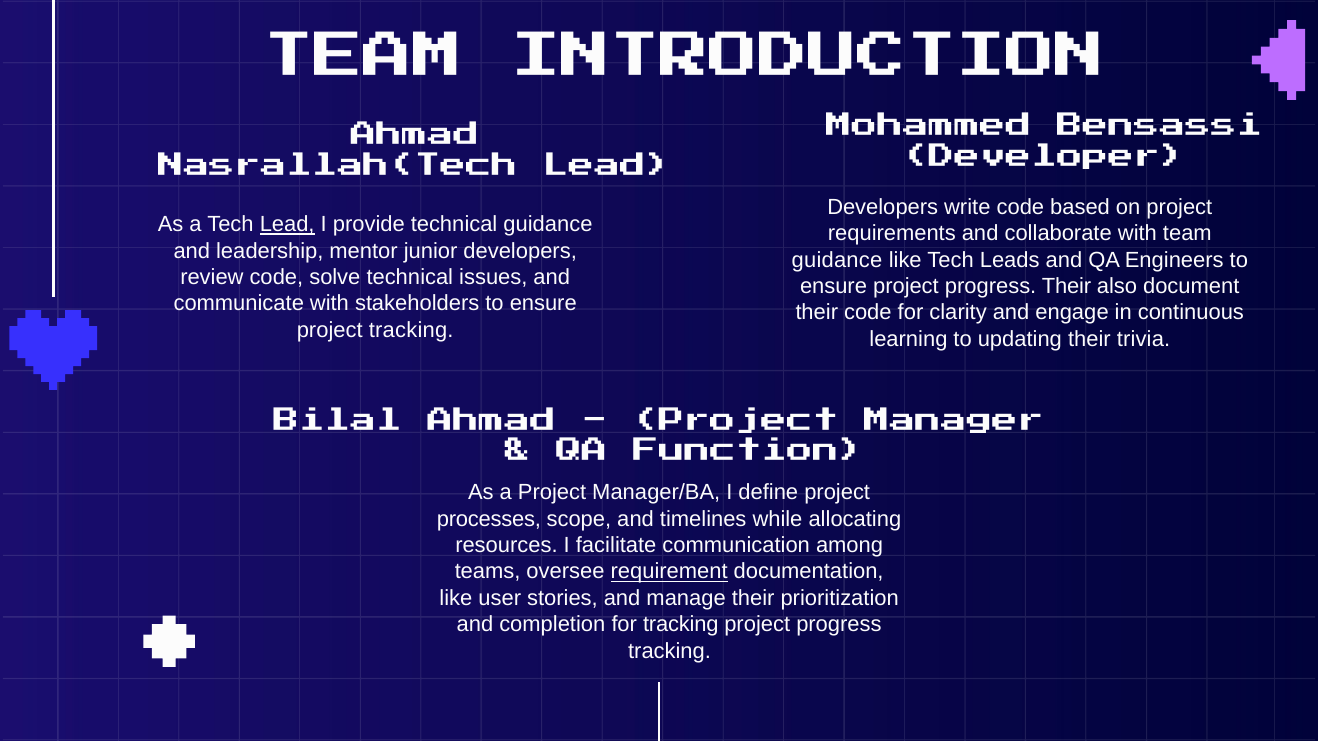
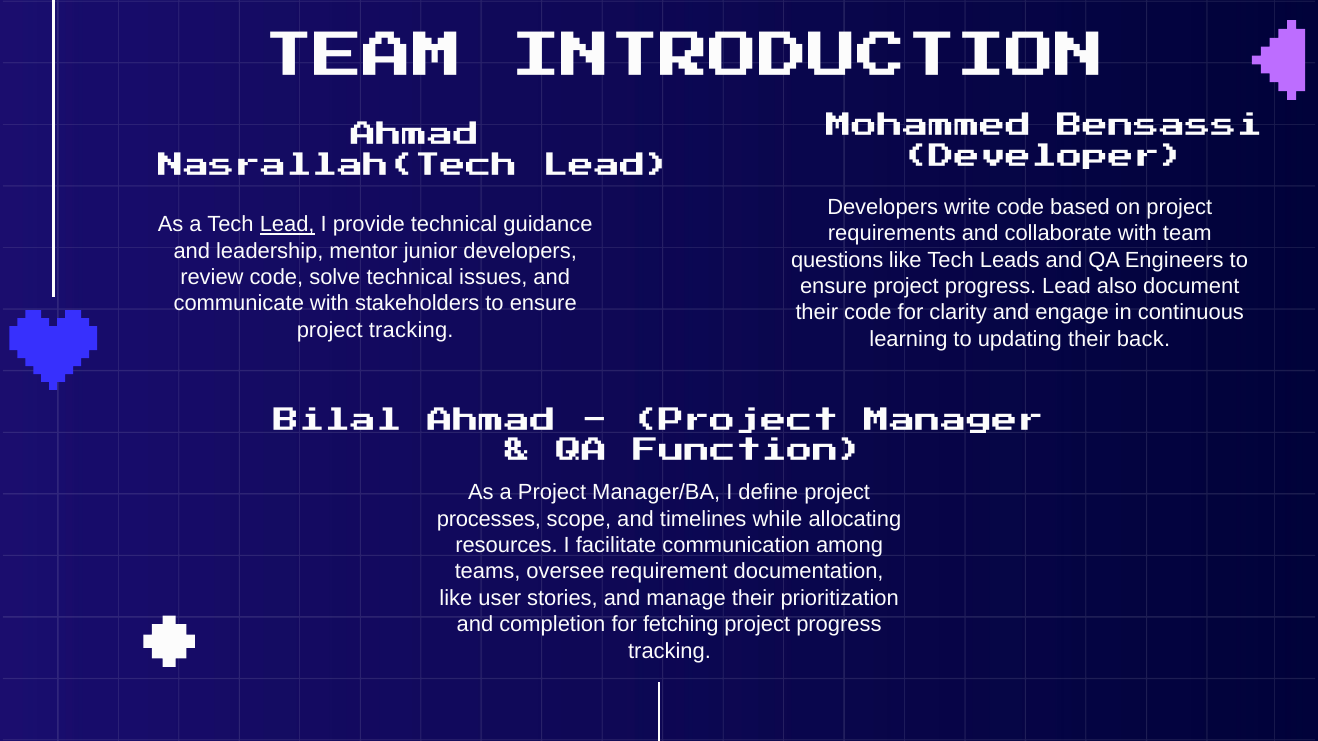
guidance: guidance -> questions (837, 260)
progress Their: Their -> Lead (1066, 286)
trivia: trivia -> back (1143, 339)
requirement underline: present -> none (669, 572)
for tracking: tracking -> fetching (681, 625)
